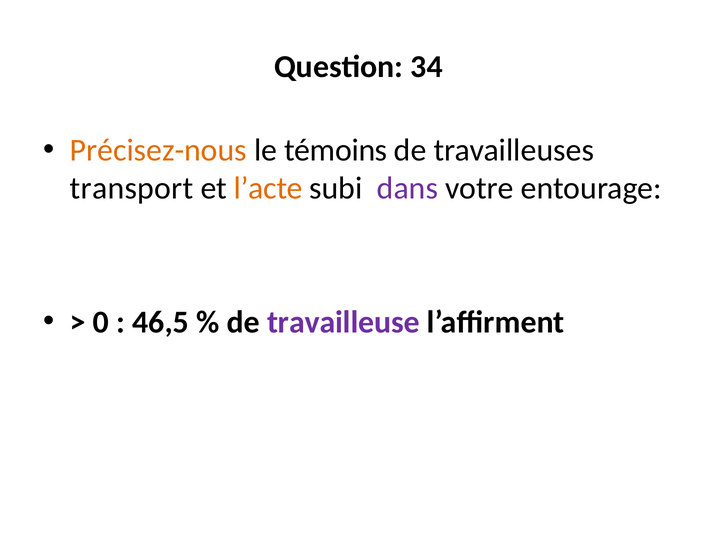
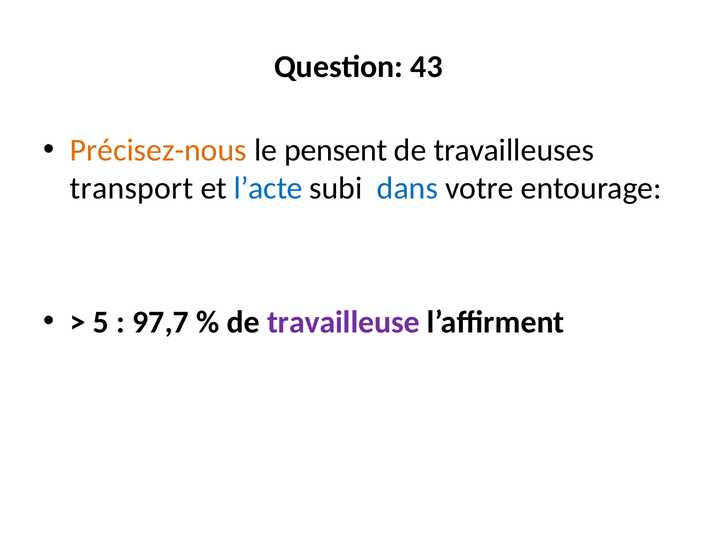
34: 34 -> 43 (427, 67)
témoins: témoins -> pensent (336, 150)
l’acte colour: orange -> blue (268, 189)
dans colour: purple -> blue (408, 189)
0: 0 -> 5 (101, 323)
46,5: 46,5 -> 97,7 (161, 323)
